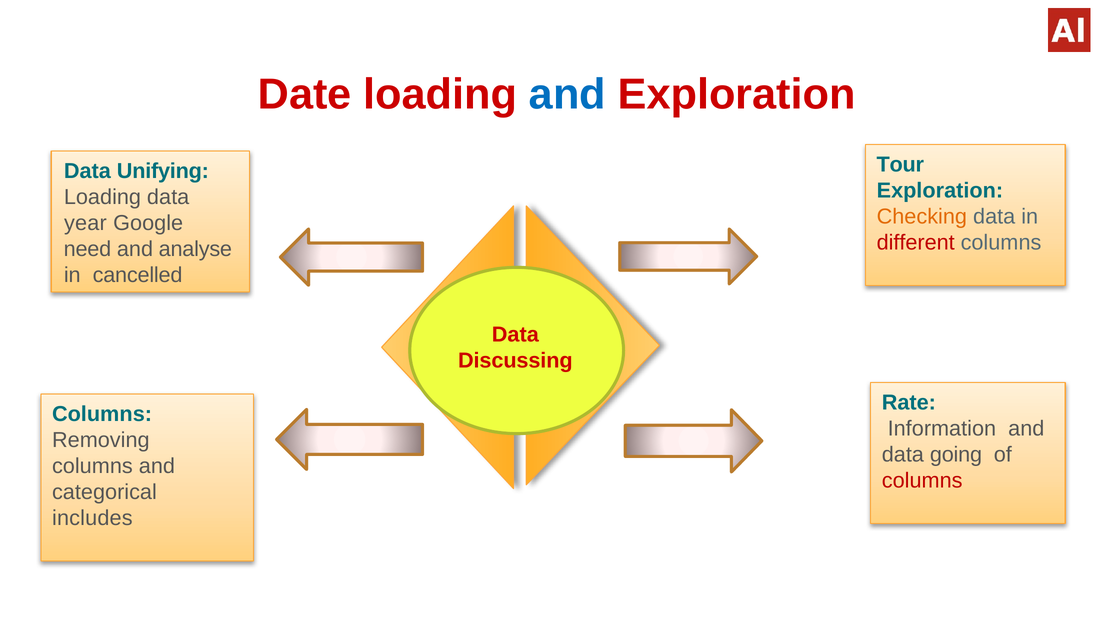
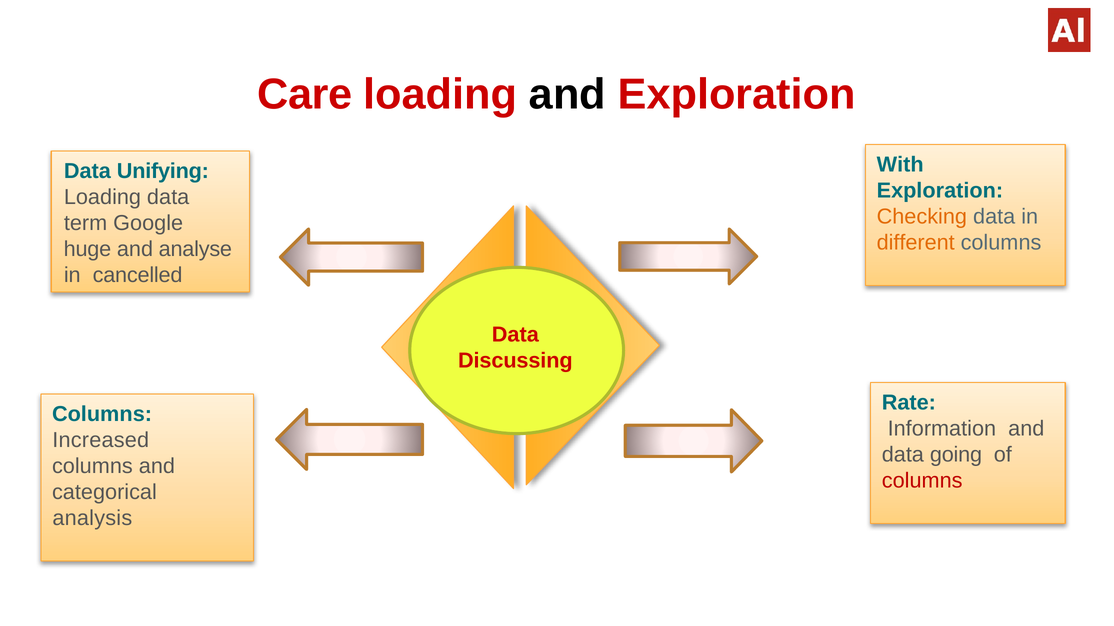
Date: Date -> Care (305, 94)
and colour: blue -> black (567, 94)
Tour: Tour -> With (900, 165)
year: year -> term (86, 223)
different colour: red -> orange (916, 243)
need: need -> huge (87, 249)
Removing: Removing -> Increased (101, 440)
includes: includes -> analysis (92, 518)
